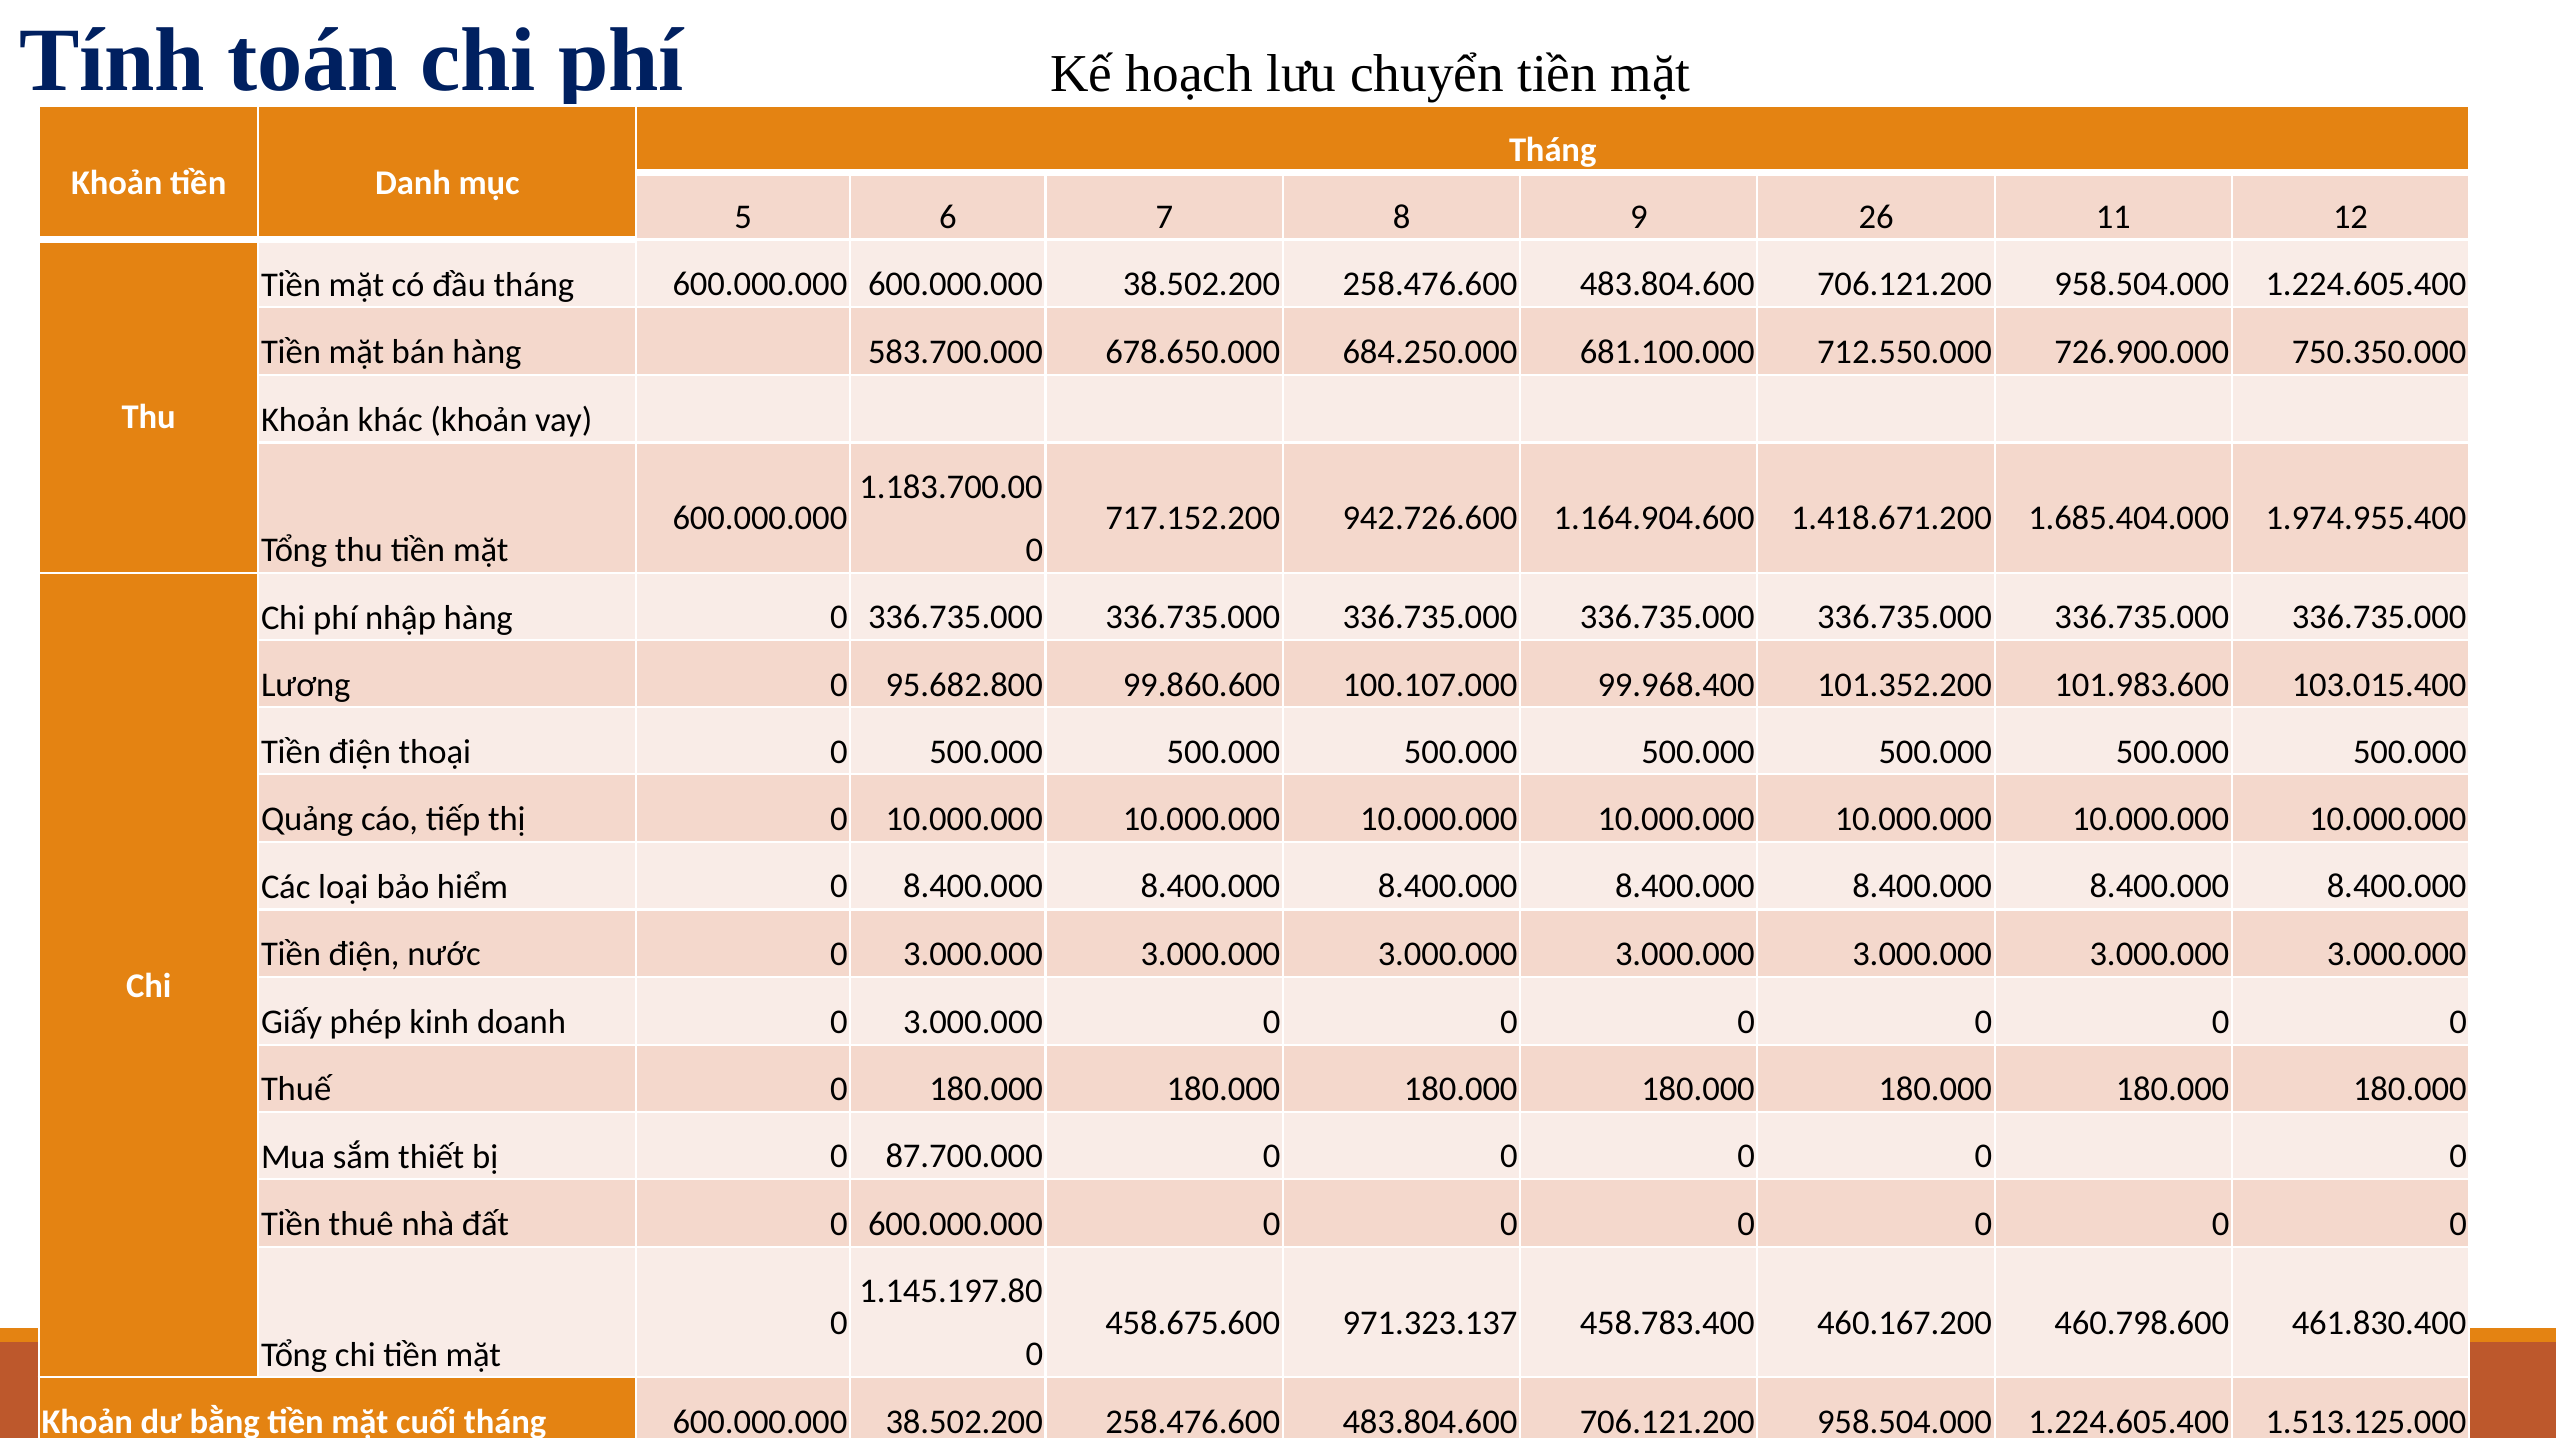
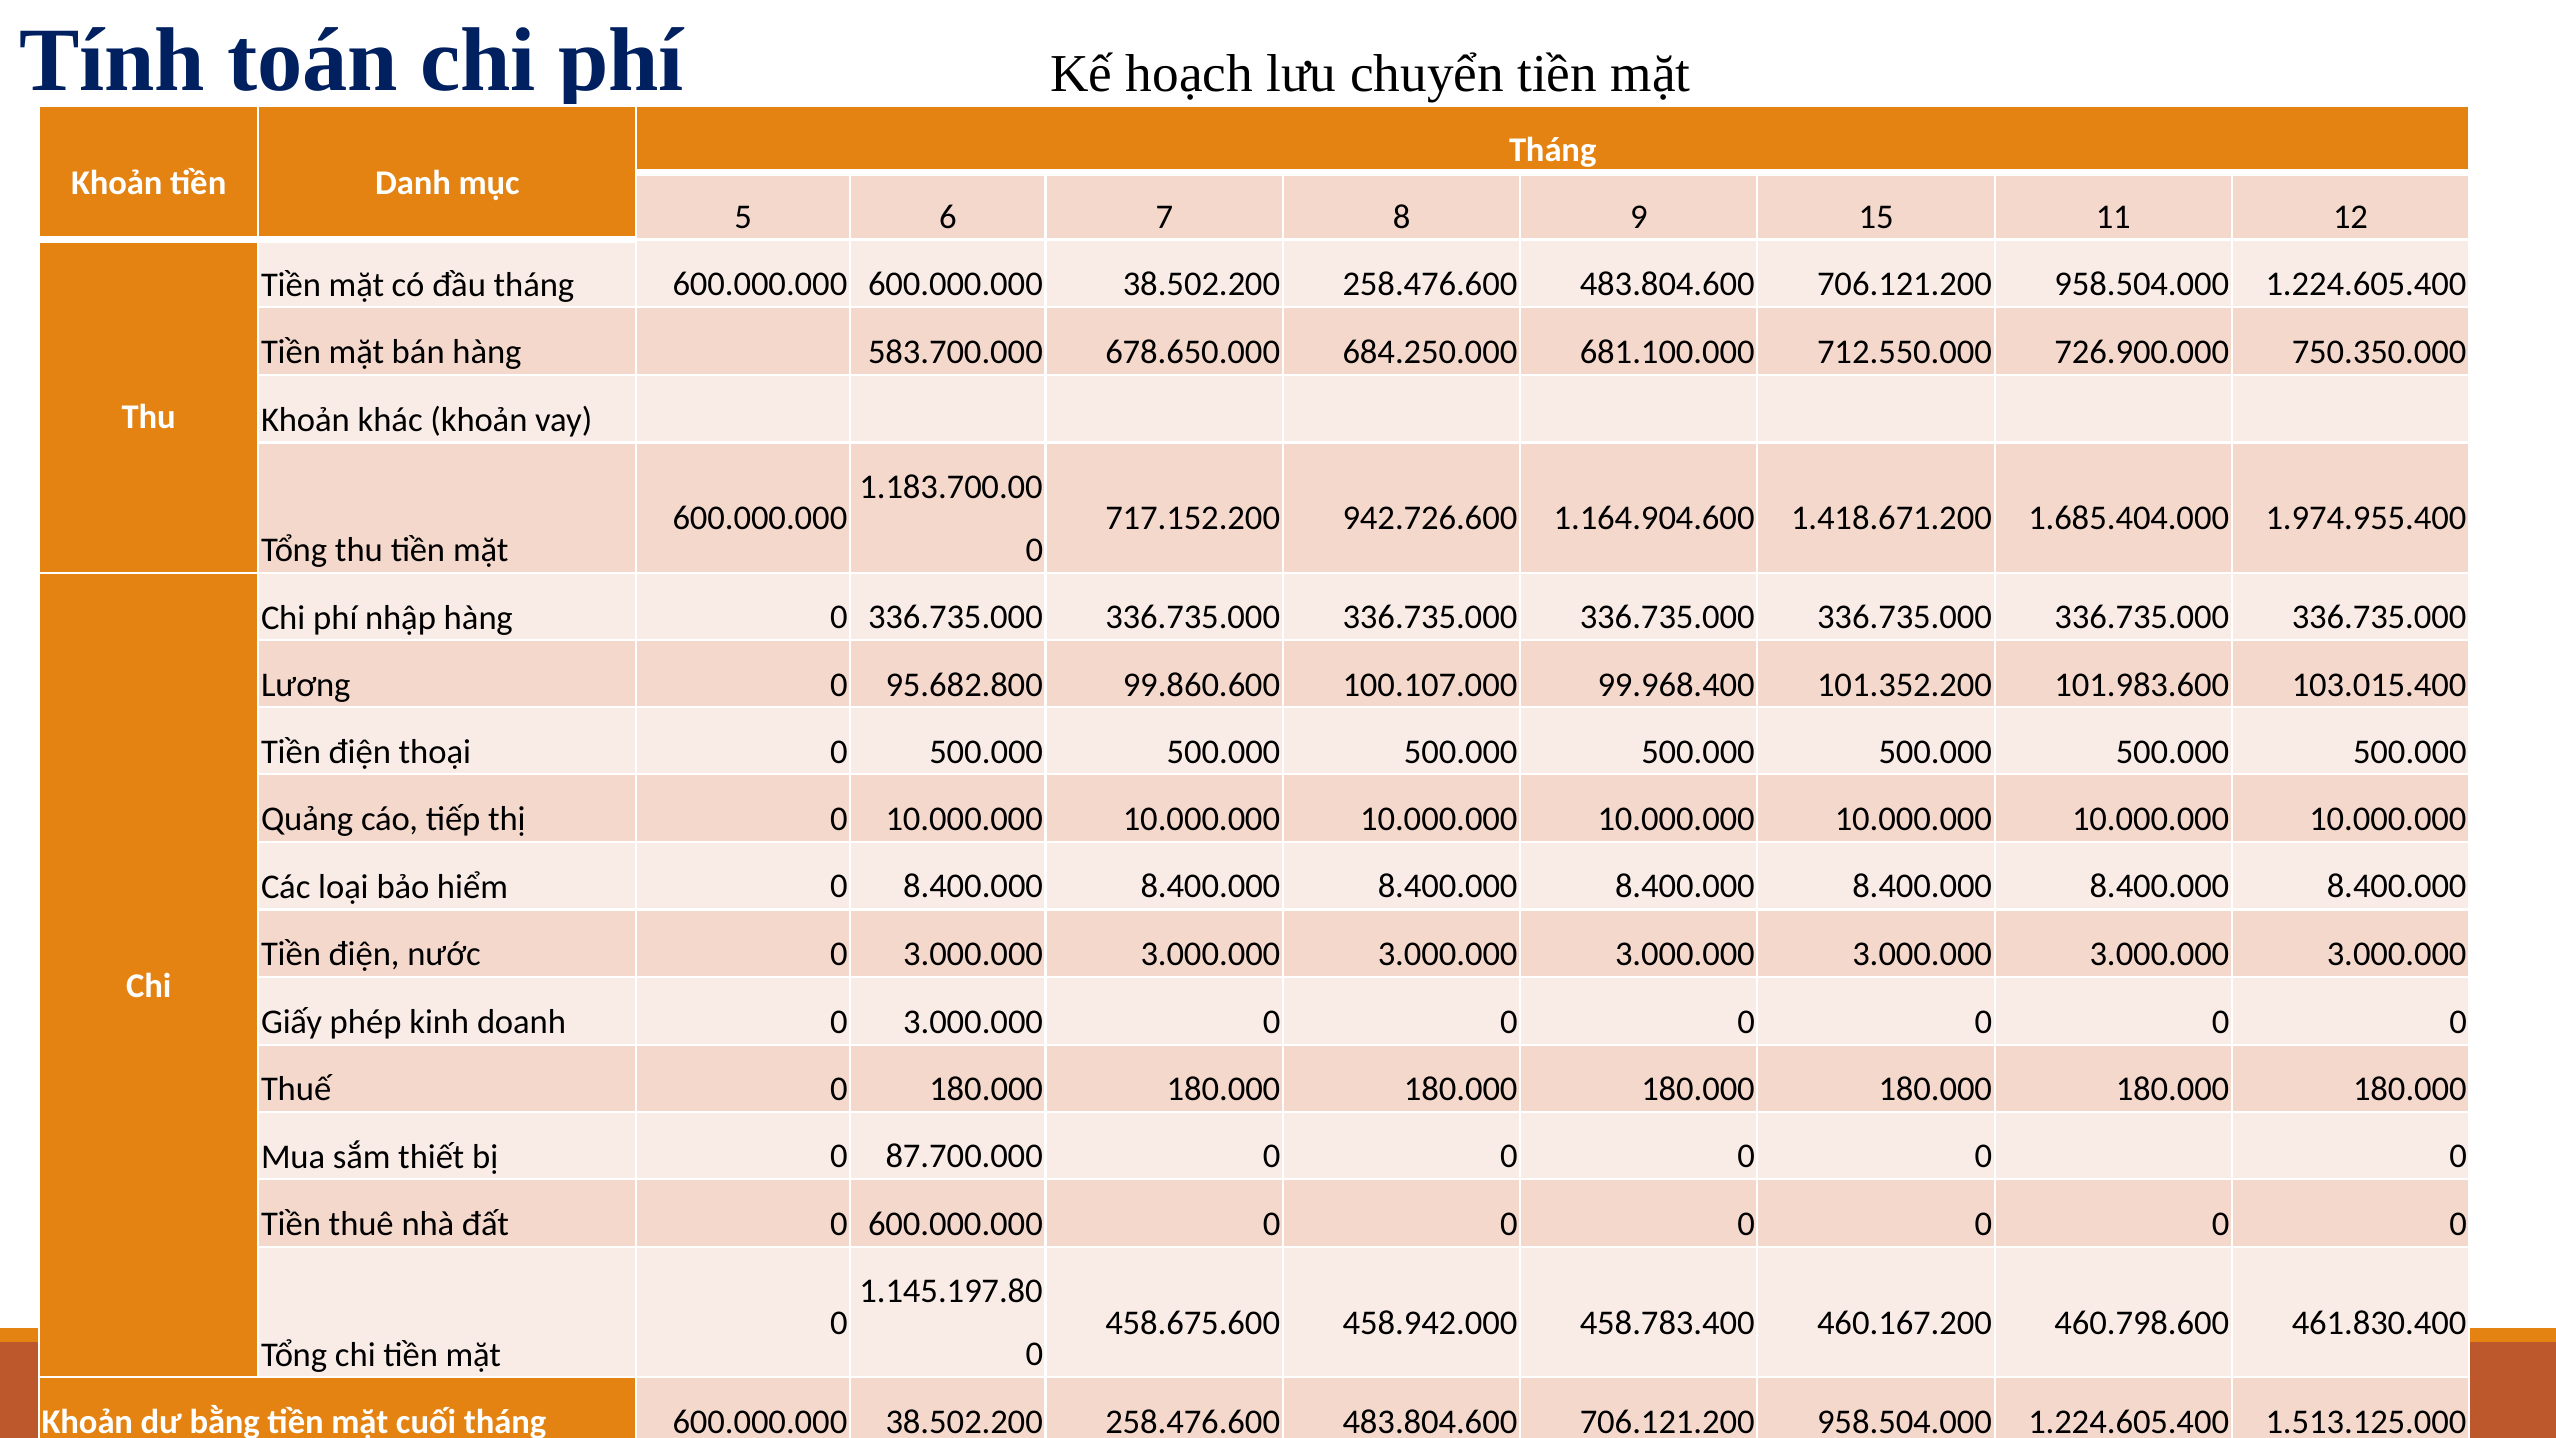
26: 26 -> 15 (1876, 217)
971.323.137: 971.323.137 -> 458.942.000 (1430, 1323)
